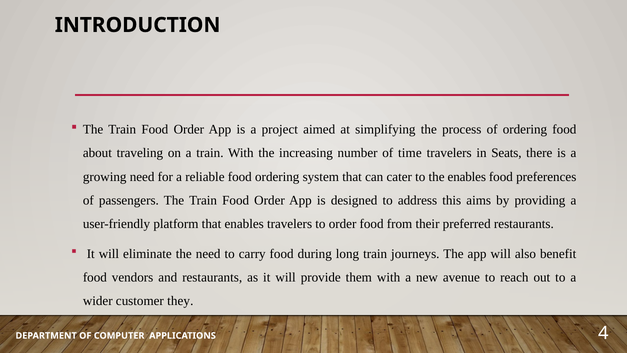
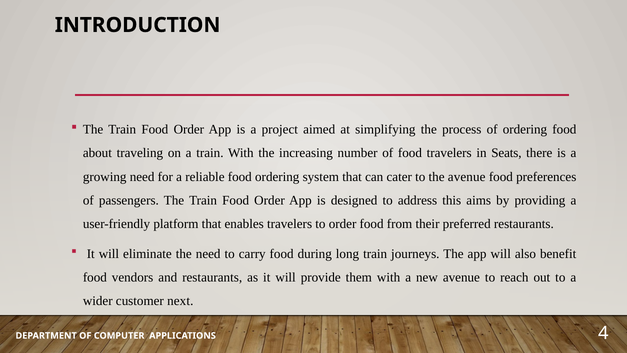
of time: time -> food (410, 153)
the enables: enables -> avenue (467, 177)
they: they -> next (180, 301)
